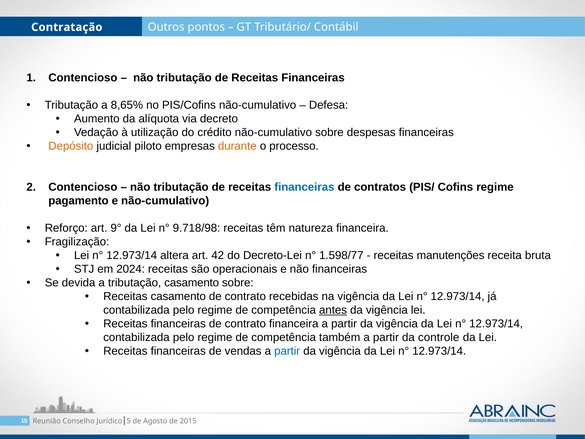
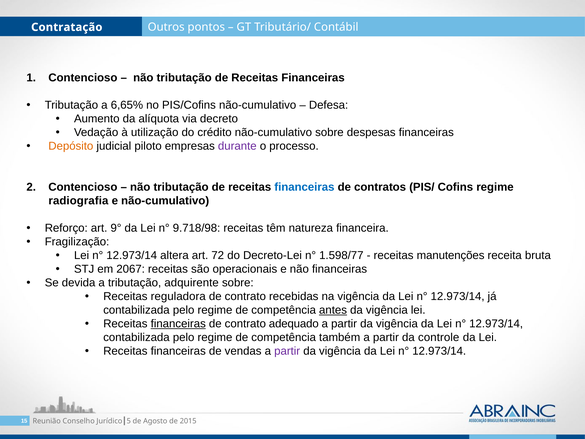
8,65%: 8,65% -> 6,65% (127, 105)
durante colour: orange -> purple (237, 146)
pagamento: pagamento -> radiografia (78, 201)
42: 42 -> 72 (218, 255)
2024: 2024 -> 2067 (131, 269)
tributação casamento: casamento -> adquirente (192, 283)
Receitas casamento: casamento -> reguladora (178, 296)
financeiras underline: none -> present (178, 324)
contrato financeira: financeira -> adequado (294, 324)
partir colour: blue -> purple (287, 351)
